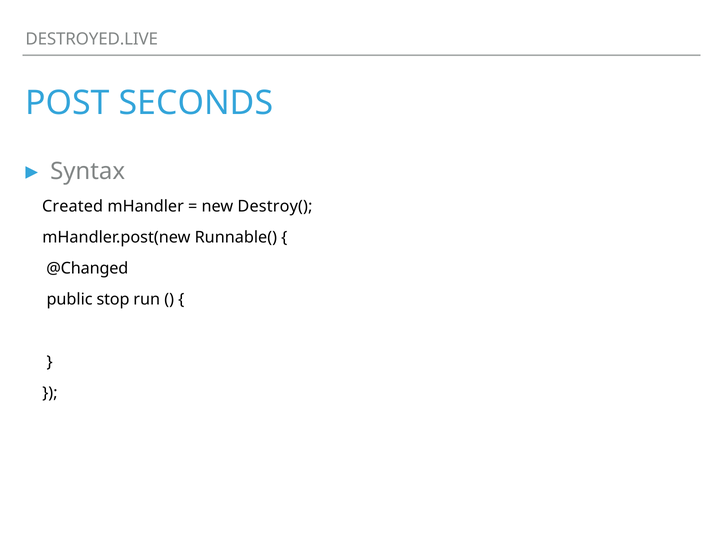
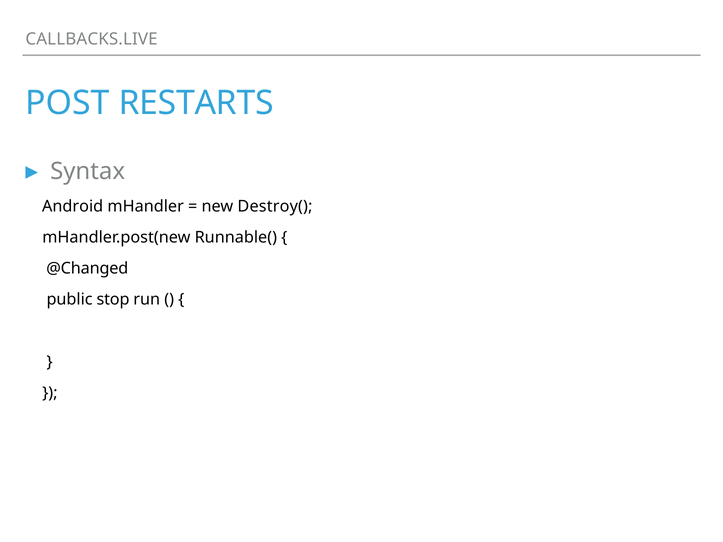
DESTROYED.LIVE: DESTROYED.LIVE -> CALLBACKS.LIVE (92, 39)
SECONDS: SECONDS -> RESTARTS (196, 103)
Created: Created -> Android (73, 207)
